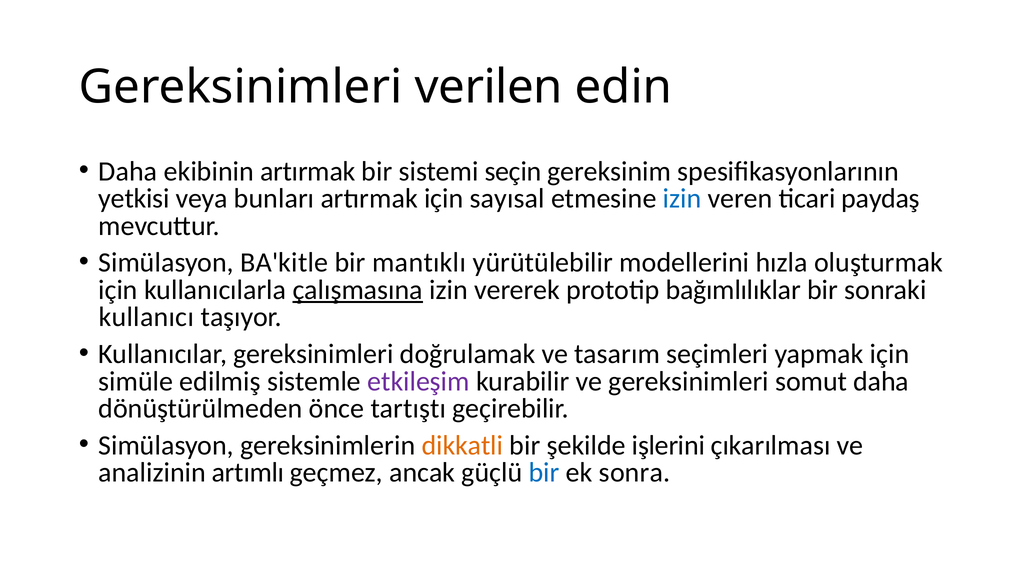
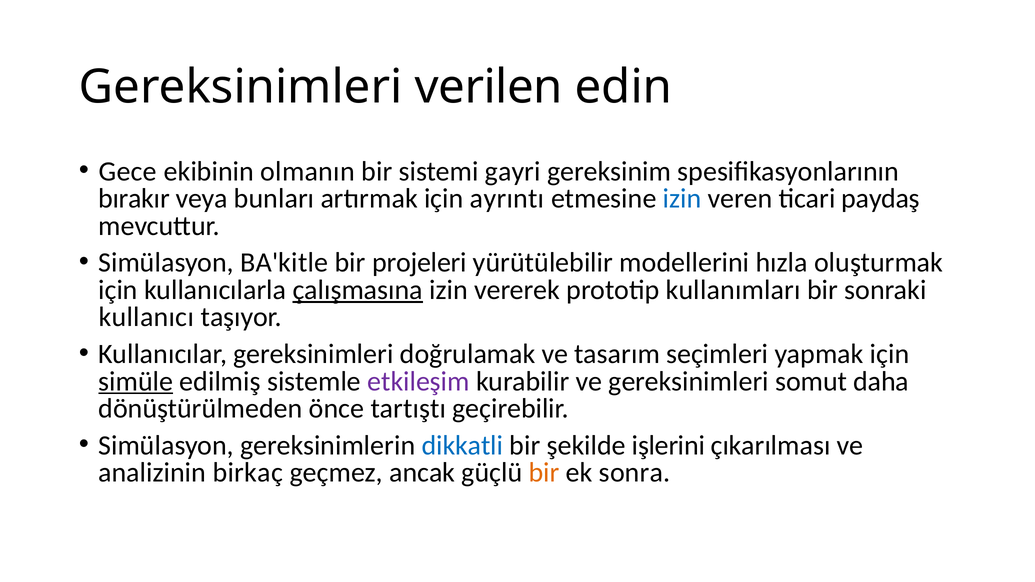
Daha: Daha -> Gece (128, 171)
ekibinin artırmak: artırmak -> olmanın (308, 171)
seçin: seçin -> gayri (513, 171)
yetkisi: yetkisi -> bırakır (134, 199)
sayısal: sayısal -> ayrıntı (507, 199)
mantıklı: mantıklı -> projeleri (419, 263)
bağımlılıklar: bağımlılıklar -> kullanımları (733, 290)
simüle underline: none -> present (136, 381)
dikkatli colour: orange -> blue (462, 446)
artımlı: artımlı -> birkaç (248, 473)
bir colour: blue -> orange (544, 473)
